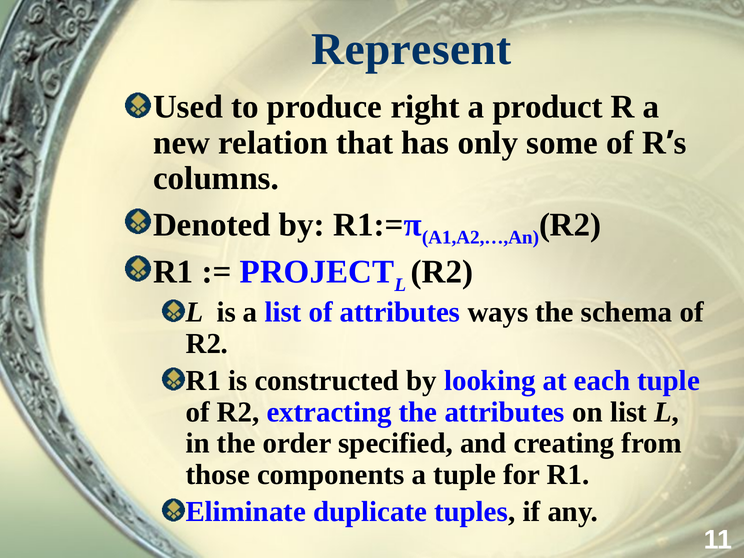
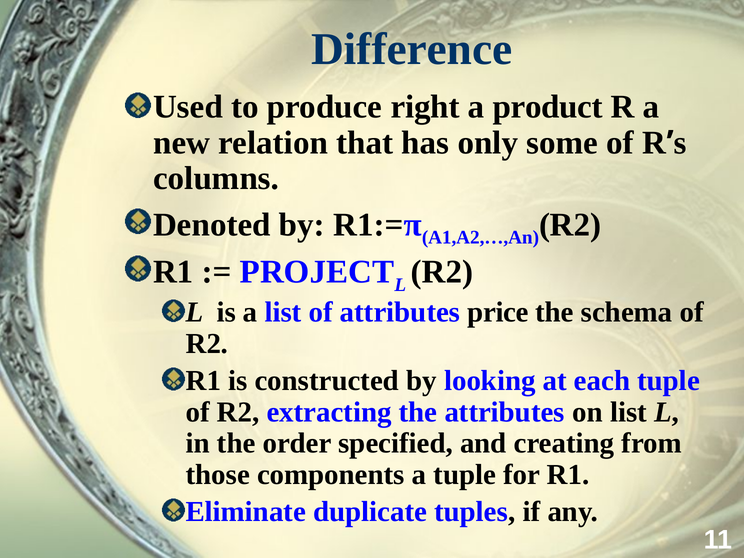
Represent: Represent -> Difference (412, 49)
ways: ways -> price (498, 312)
